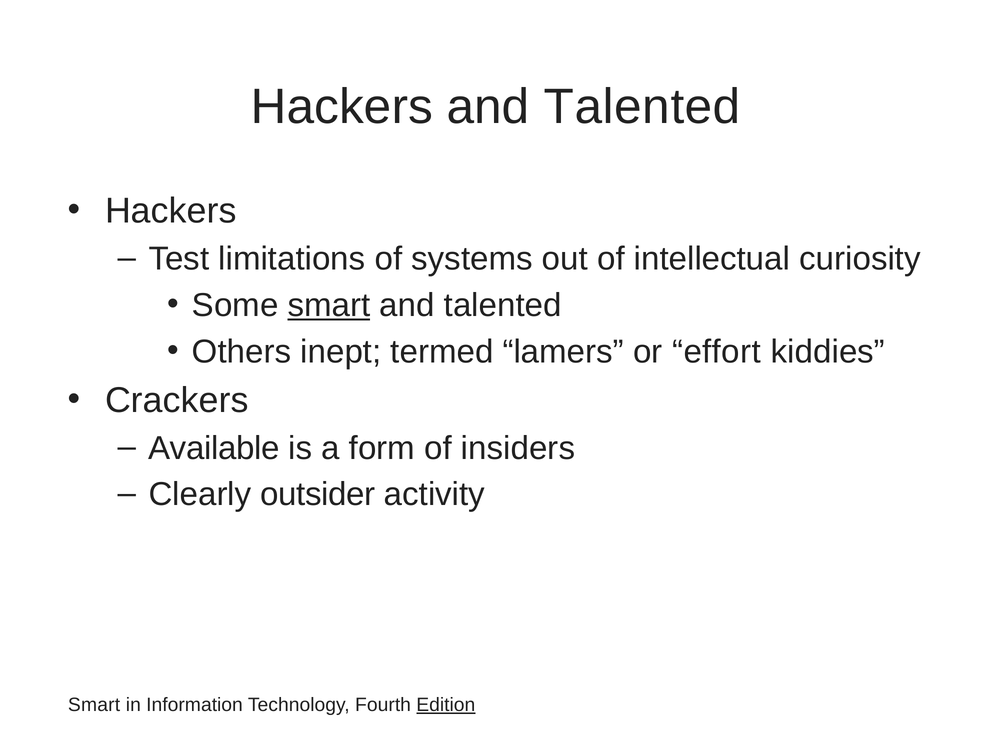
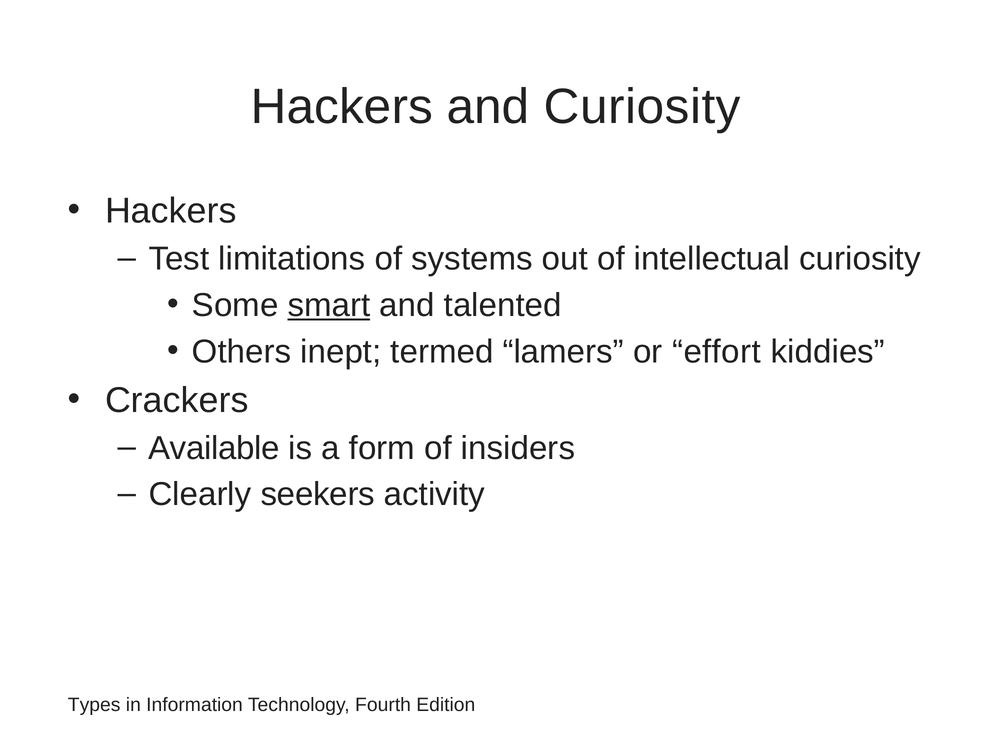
Hackers and Talented: Talented -> Curiosity (642, 107)
outsider: outsider -> seekers (318, 494)
Smart: Smart -> Types (94, 705)
Edition underline: present -> none (446, 705)
